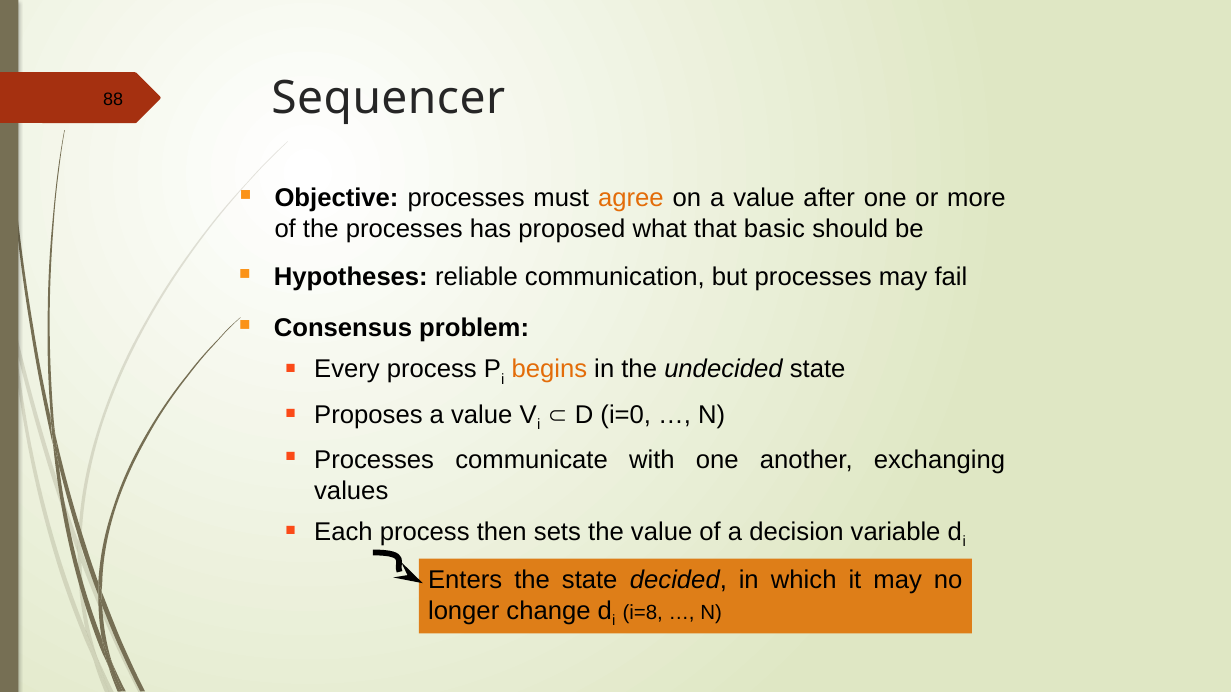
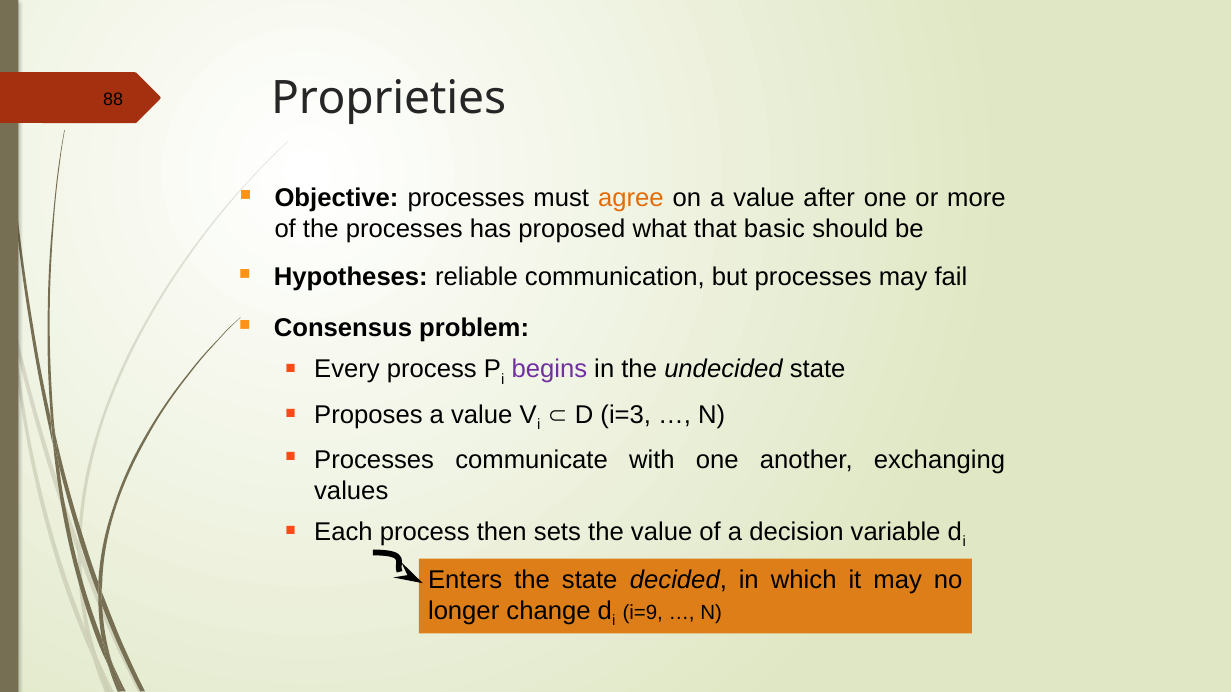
Sequencer: Sequencer -> Proprieties (389, 99)
begins colour: orange -> purple (549, 370)
i=0: i=0 -> i=3 (626, 415)
i=8: i=8 -> i=9 (643, 613)
